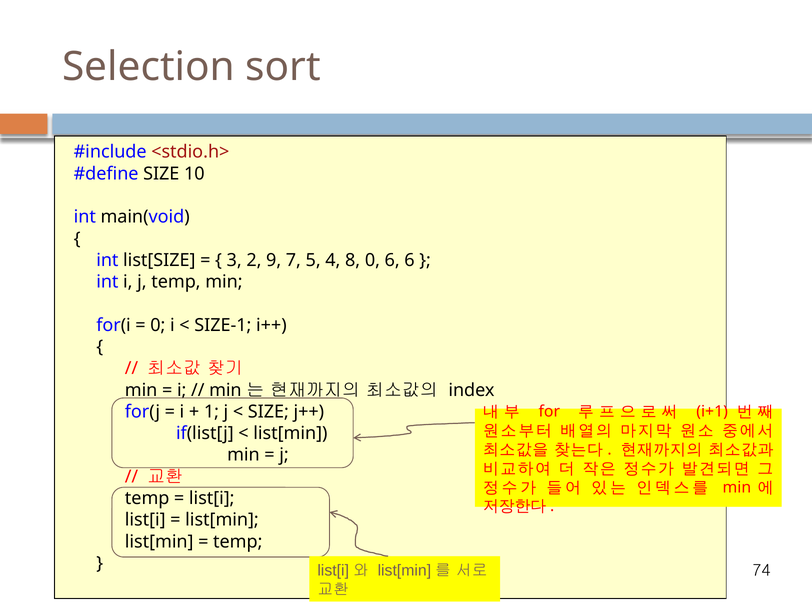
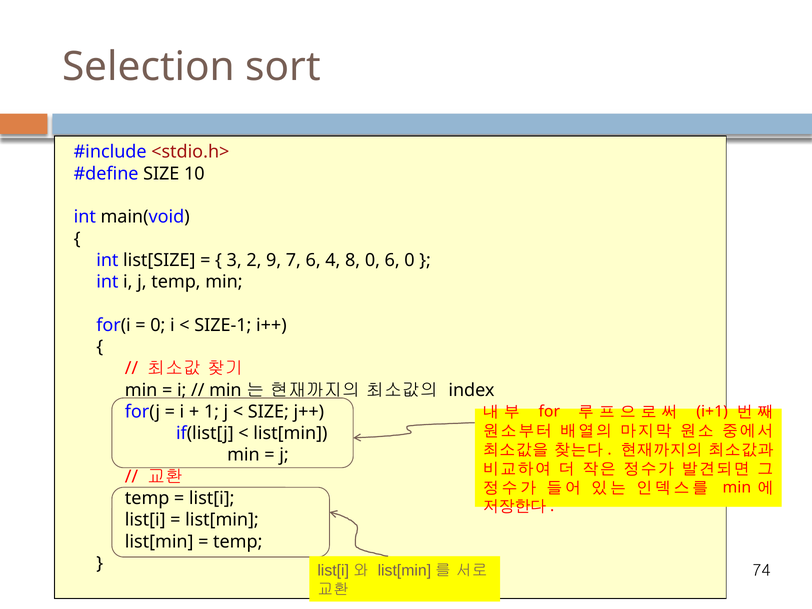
7 5: 5 -> 6 (313, 260)
6 6: 6 -> 0 (409, 260)
